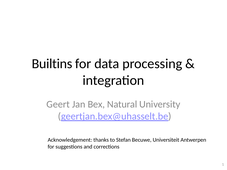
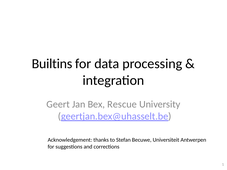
Natural: Natural -> Rescue (122, 104)
